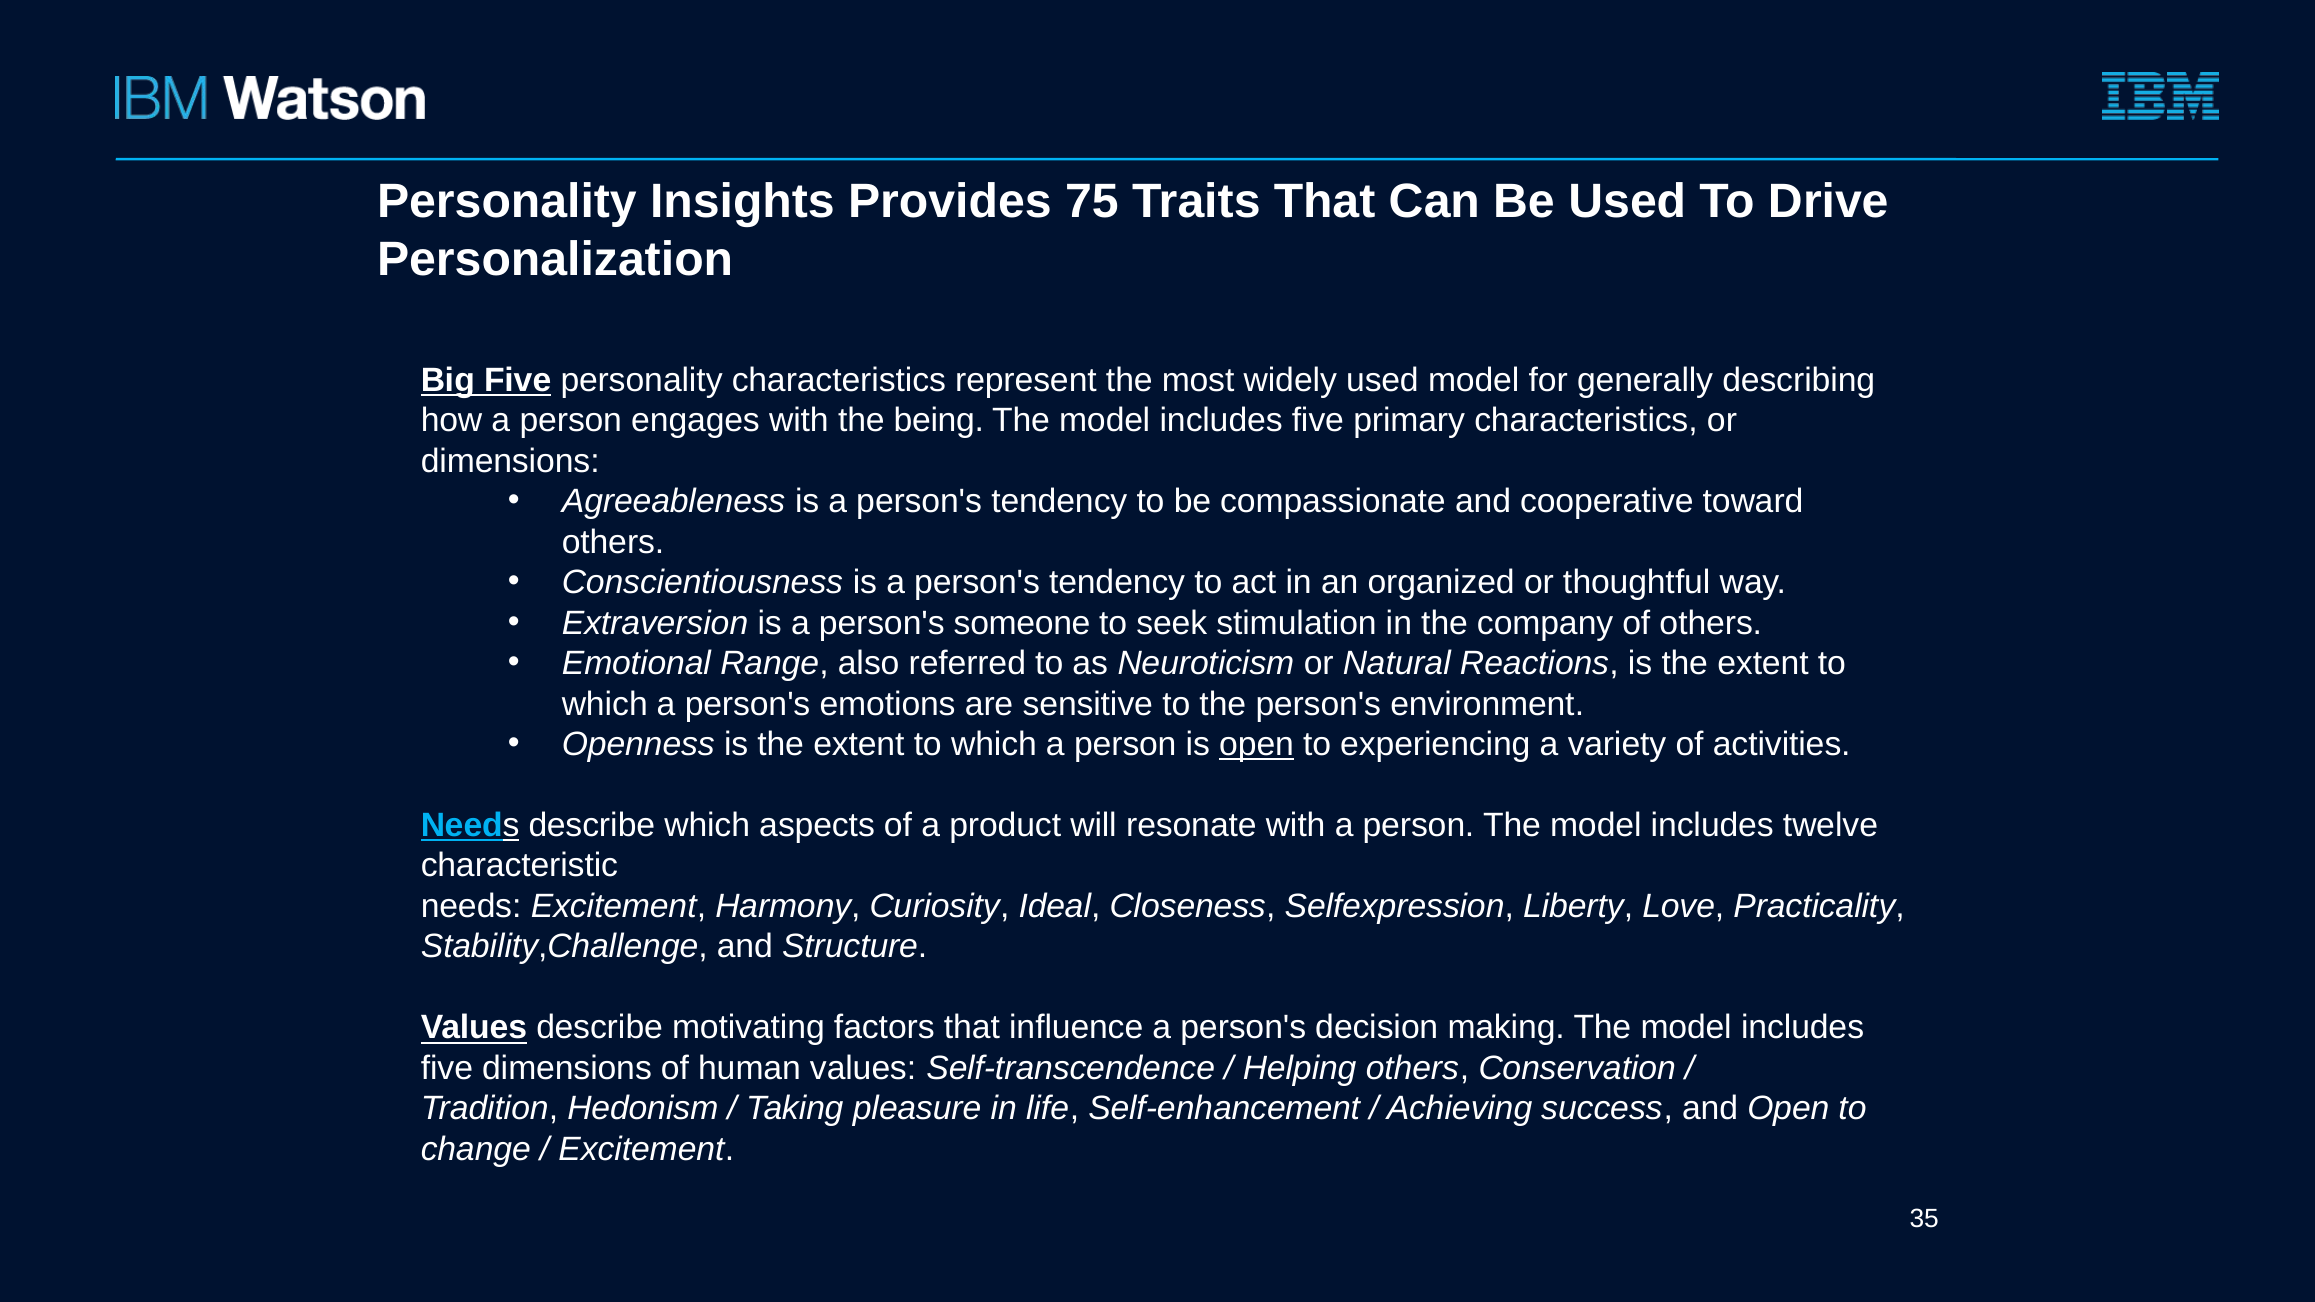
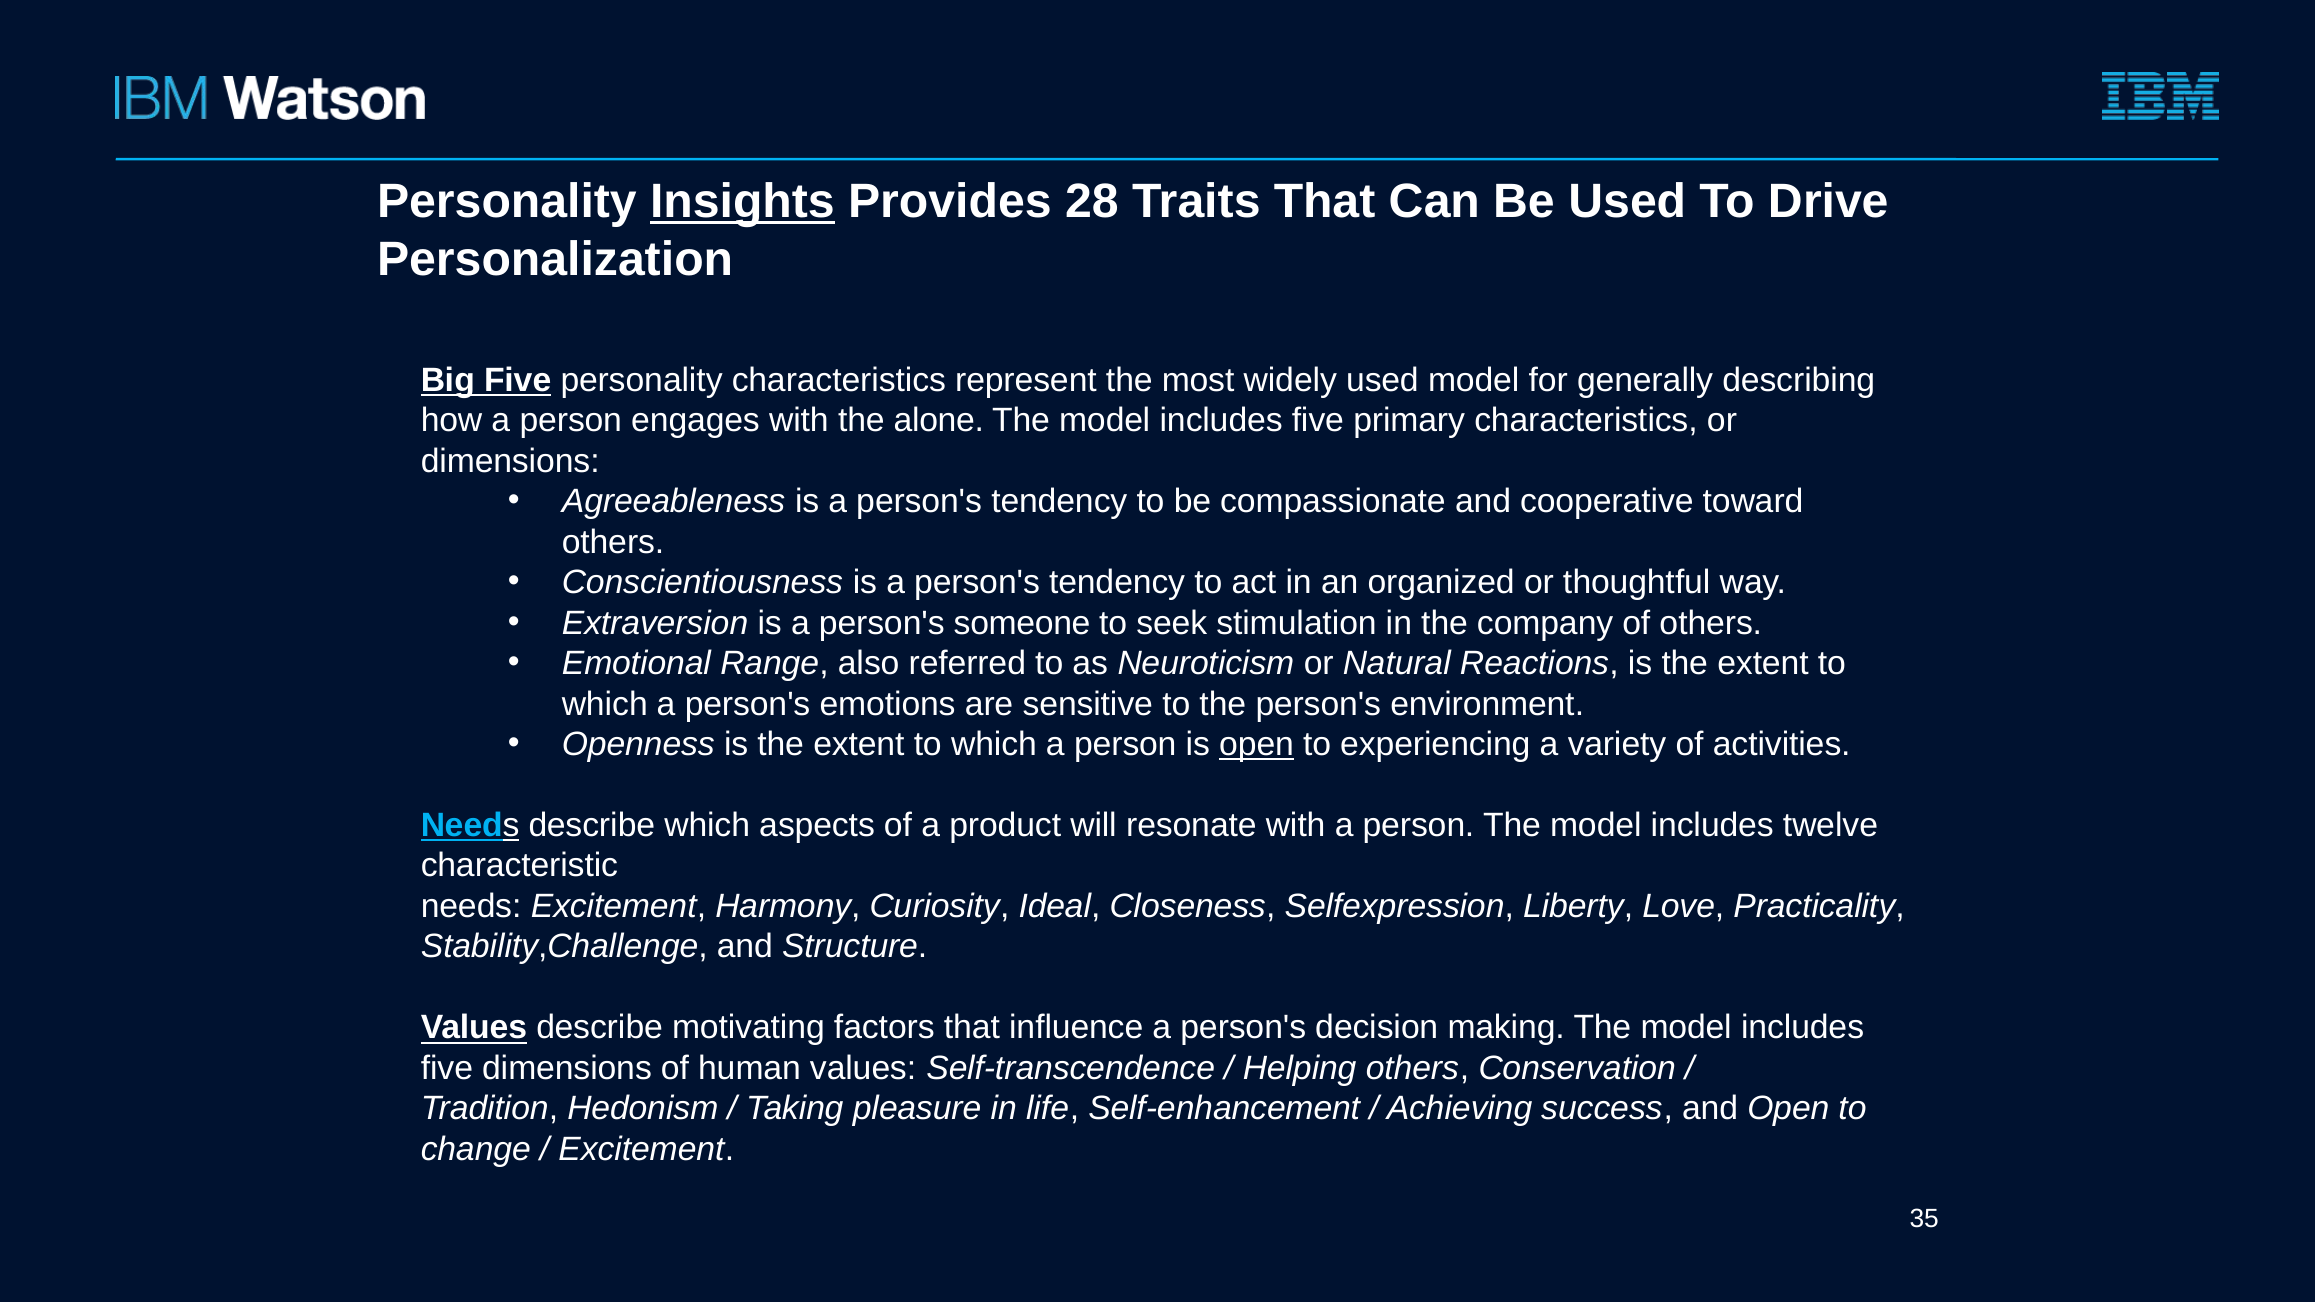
Insights underline: none -> present (742, 202)
75: 75 -> 28 (1092, 202)
being: being -> alone (939, 421)
